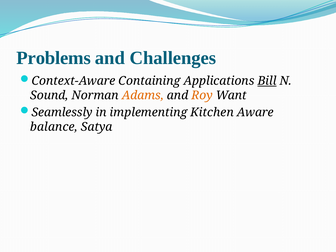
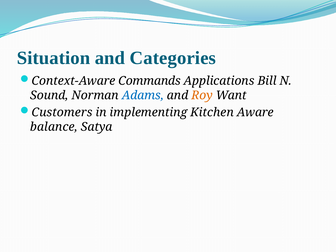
Problems: Problems -> Situation (53, 58)
Challenges: Challenges -> Categories (173, 58)
Containing: Containing -> Commands (149, 81)
Bill underline: present -> none (267, 81)
Adams colour: orange -> blue (143, 95)
Seamlessly: Seamlessly -> Customers (62, 112)
